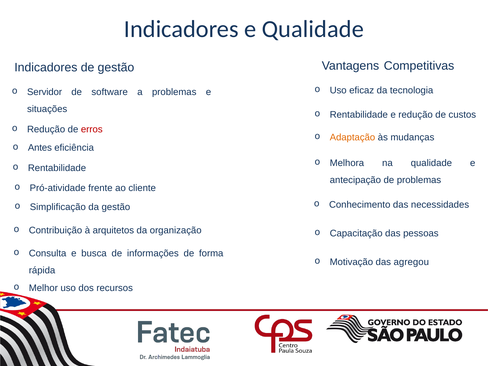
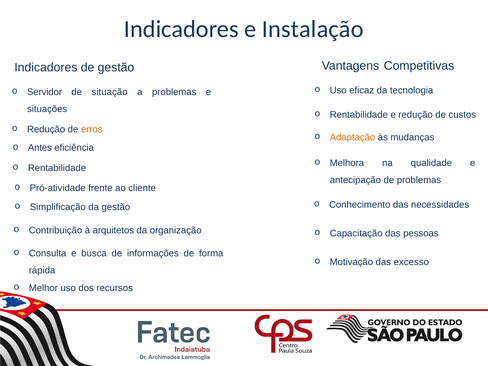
e Qualidade: Qualidade -> Instalação (313, 29)
software: software -> situação (110, 92)
erros colour: red -> orange (92, 129)
agregou: agregou -> excesso (411, 262)
